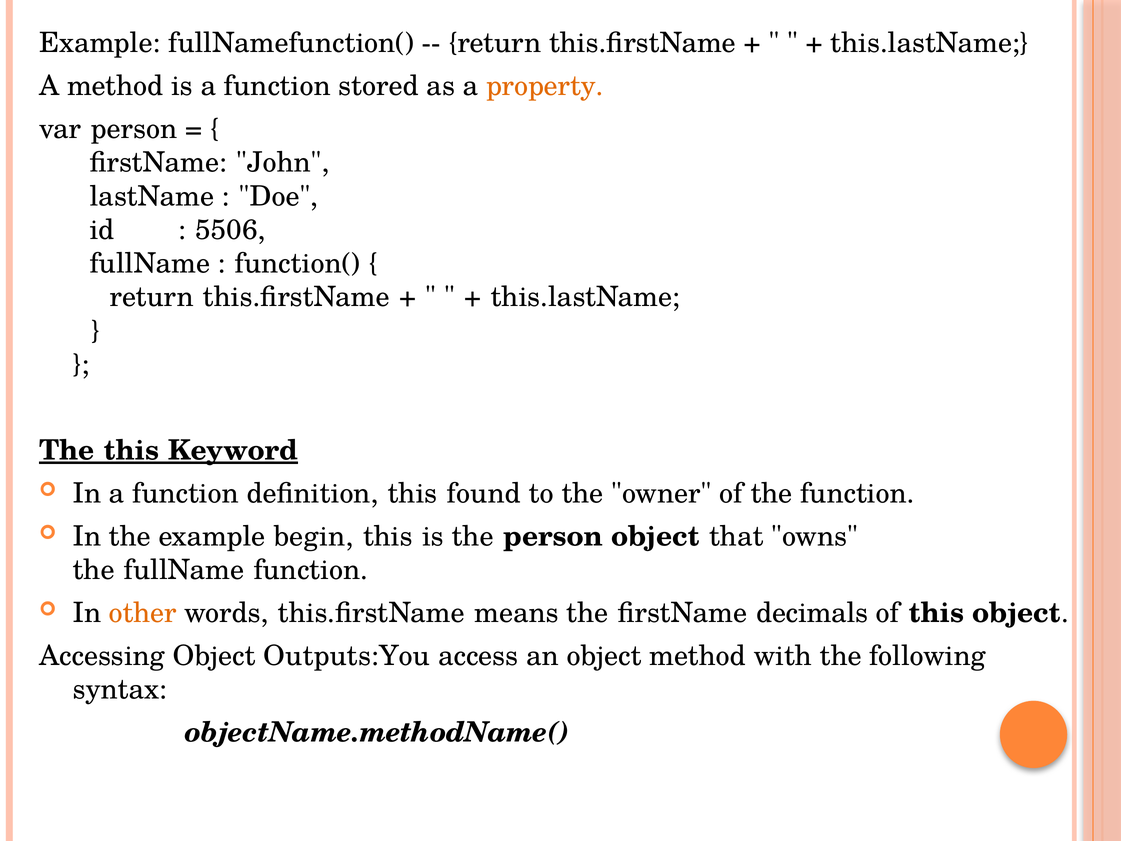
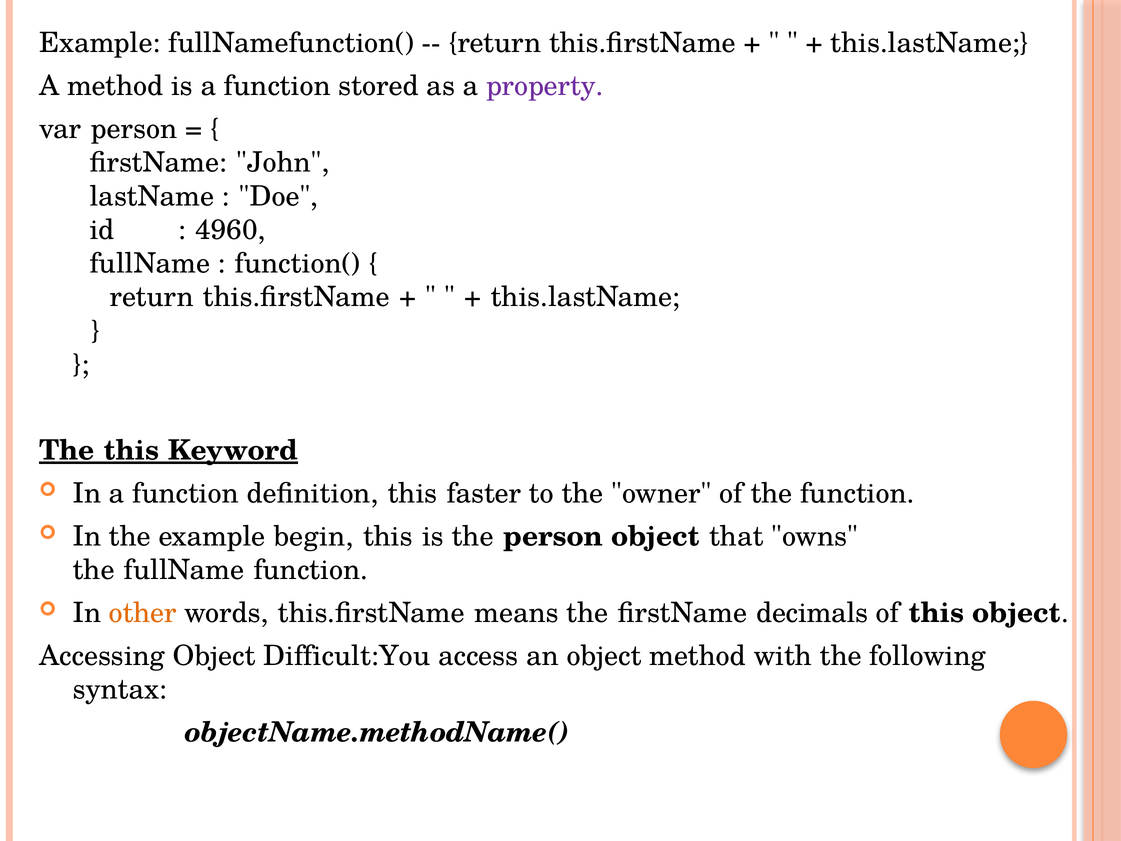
property colour: orange -> purple (545, 86)
5506: 5506 -> 4960 (230, 230)
found: found -> faster (484, 493)
Outputs:You: Outputs:You -> Difficult:You (347, 656)
